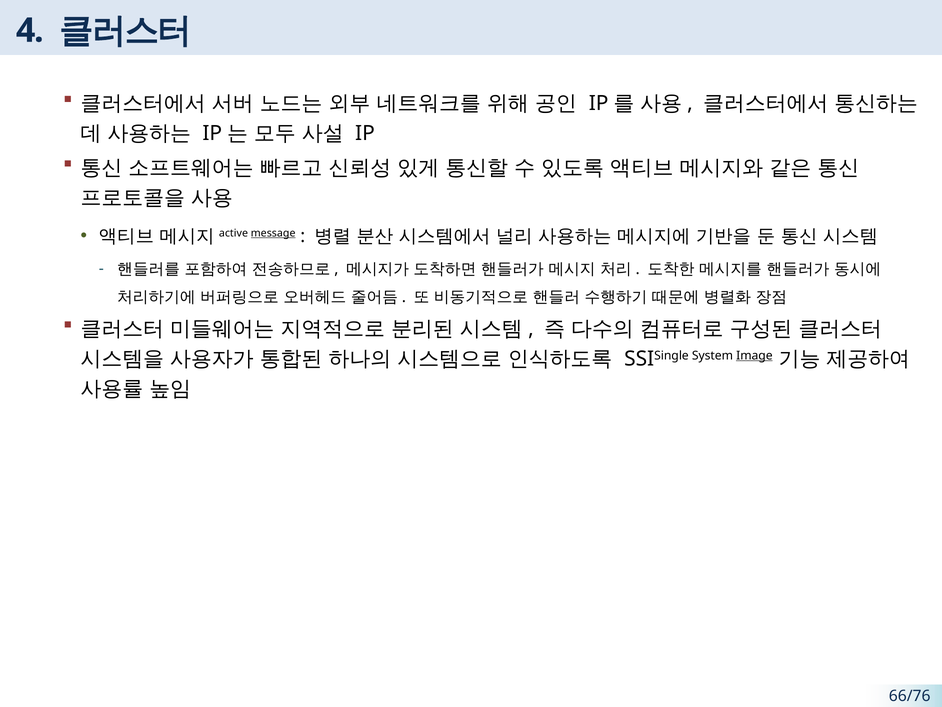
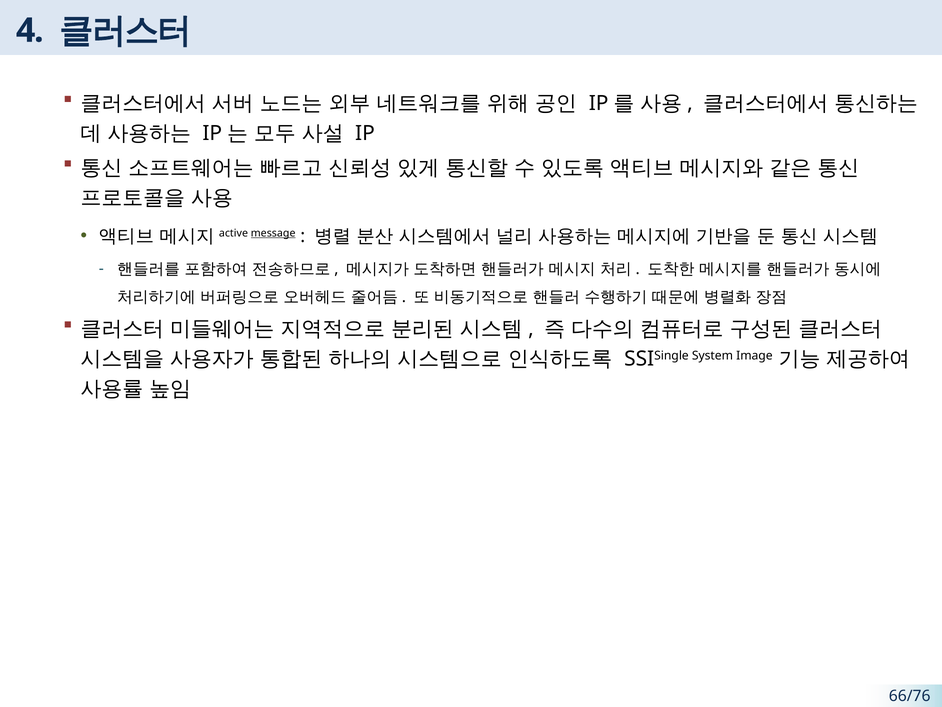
Image underline: present -> none (754, 355)
